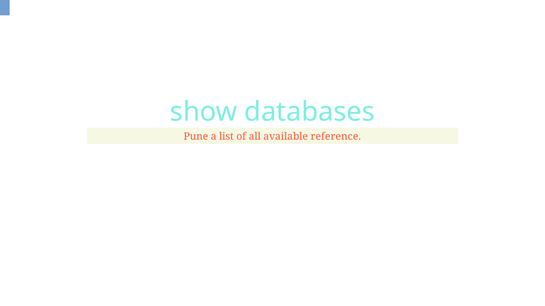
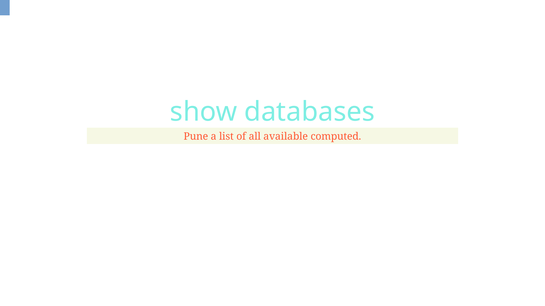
reference: reference -> computed (336, 137)
